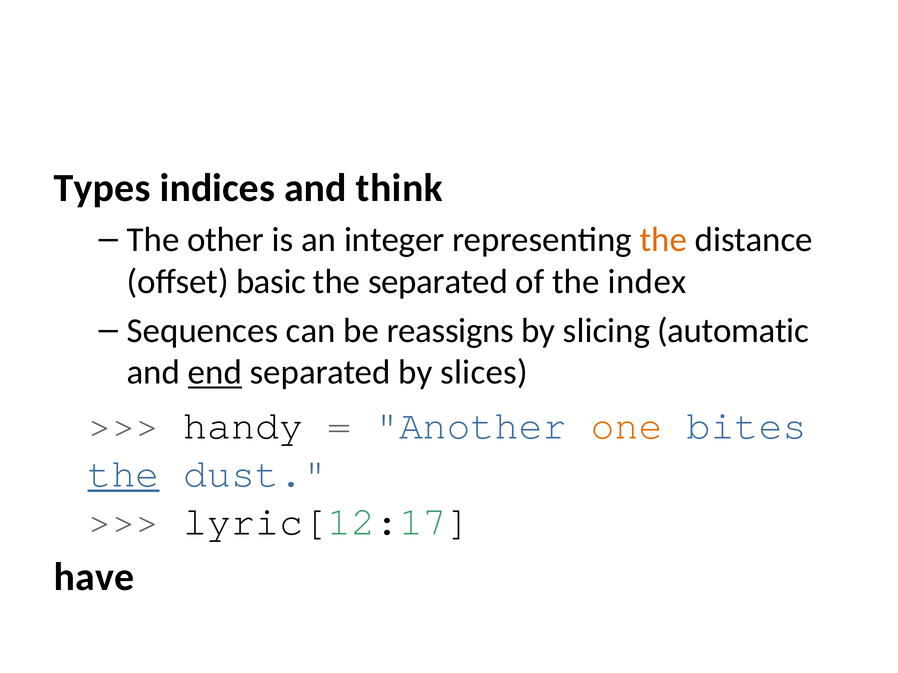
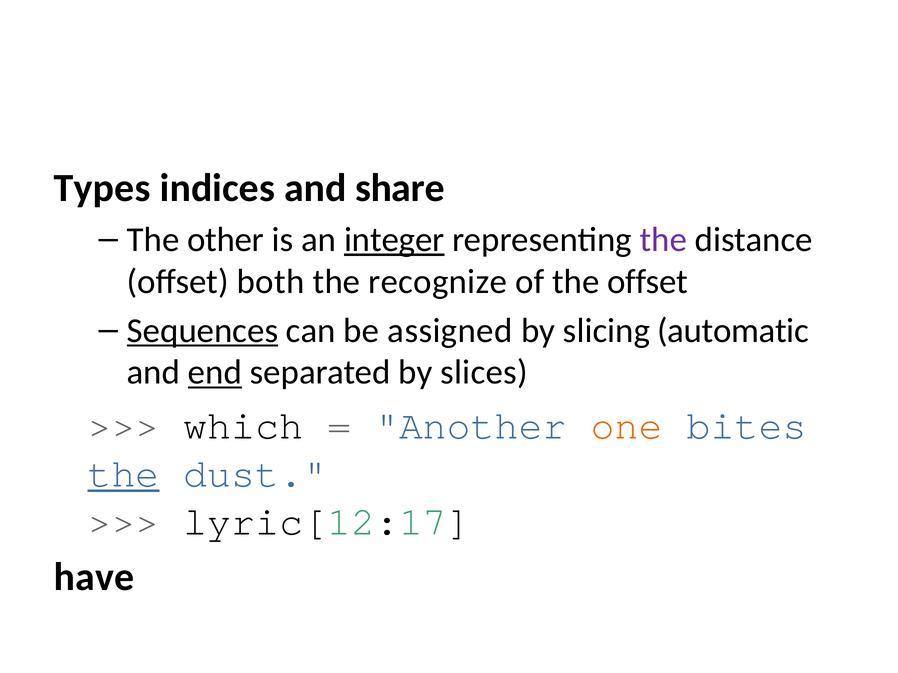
think: think -> share (400, 188)
integer underline: none -> present (394, 240)
the colour: orange -> purple (663, 240)
basic: basic -> both (271, 282)
the separated: separated -> recognize (438, 282)
the index: index -> offset (648, 282)
Sequences underline: none -> present (203, 331)
reassigns: reassigns -> assigned (450, 331)
handy: handy -> which (243, 426)
